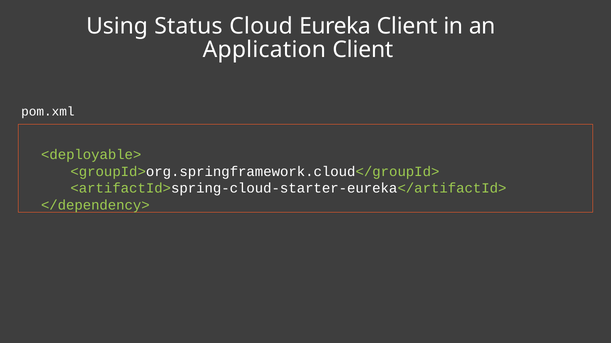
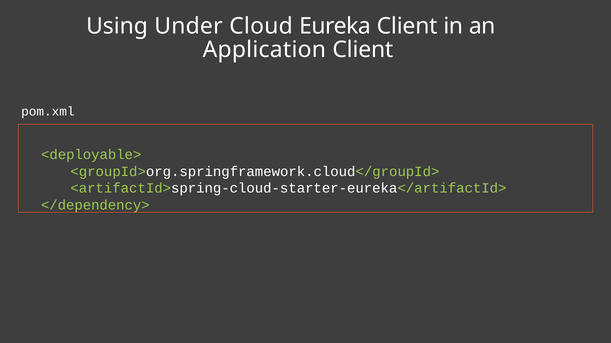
Status: Status -> Under (188, 26)
